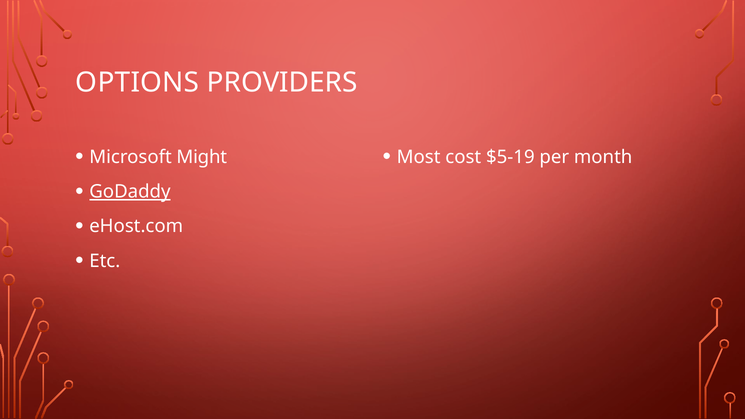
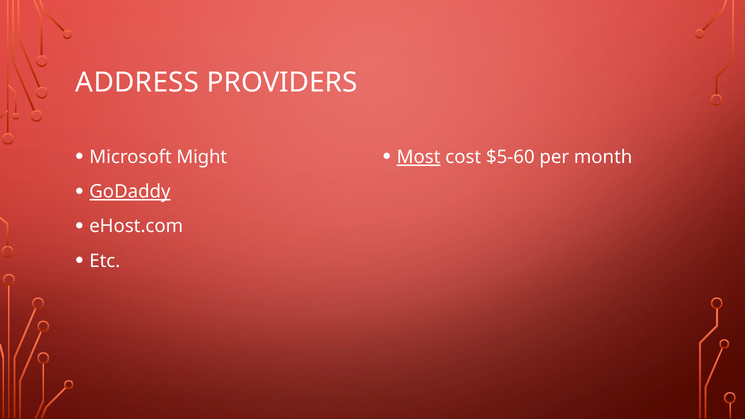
OPTIONS: OPTIONS -> ADDRESS (137, 83)
Most underline: none -> present (419, 157)
$5-19: $5-19 -> $5-60 (510, 157)
